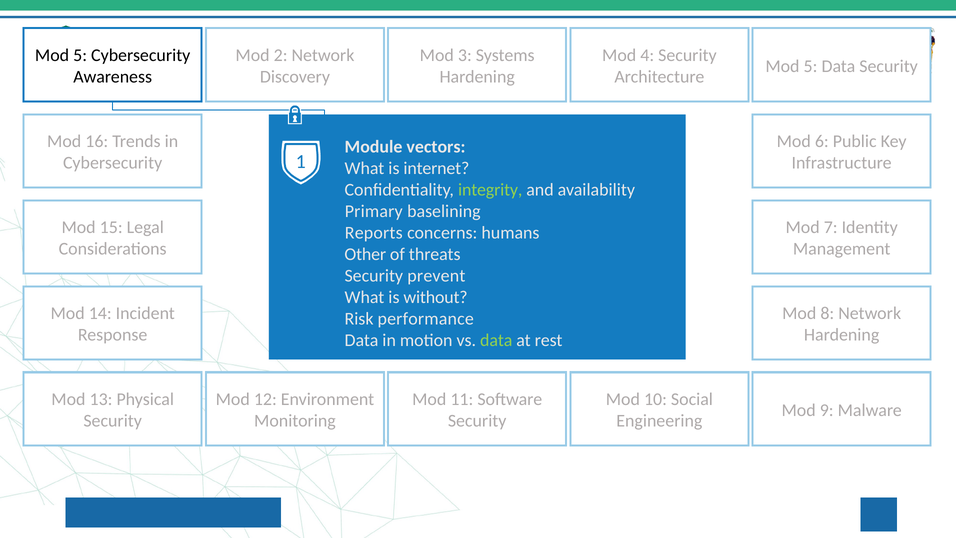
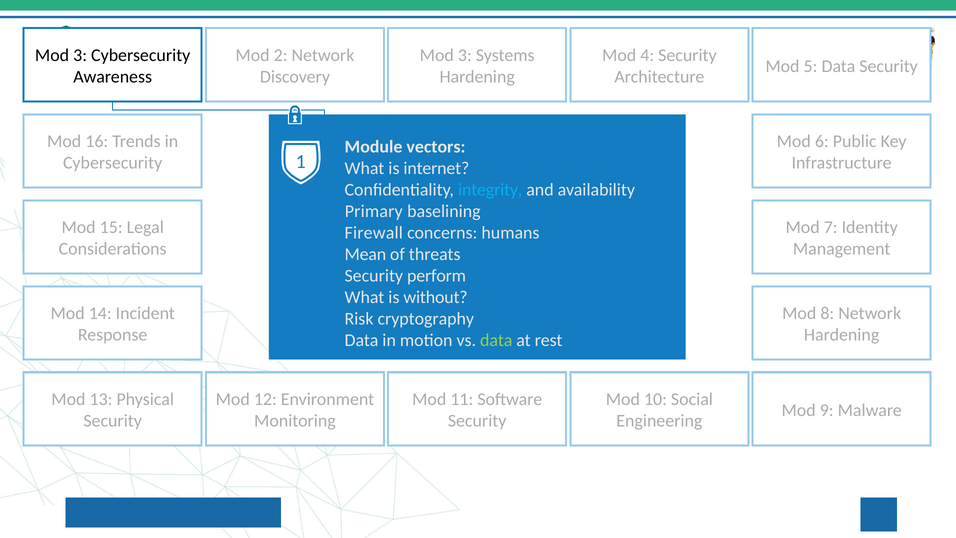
5: 5 -> 3 (80, 55)
integrity colour: light green -> light blue (490, 190)
Reports: Reports -> Firewall (374, 233)
Other: Other -> Mean (365, 254)
prevent: prevent -> perform (437, 276)
performance: performance -> cryptography (426, 319)
